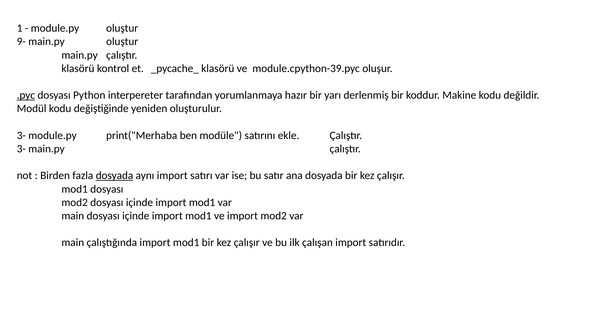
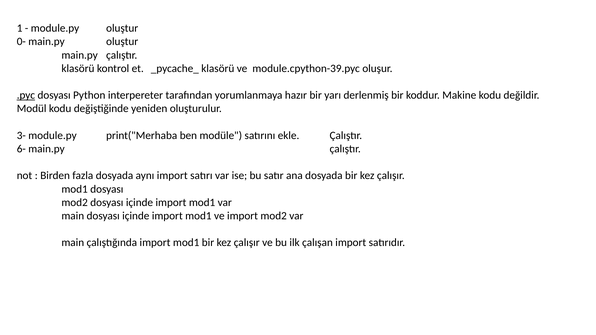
9-: 9- -> 0- (21, 42)
3-: 3- -> 6- (21, 149)
dosyada underline: present -> none (114, 176)
